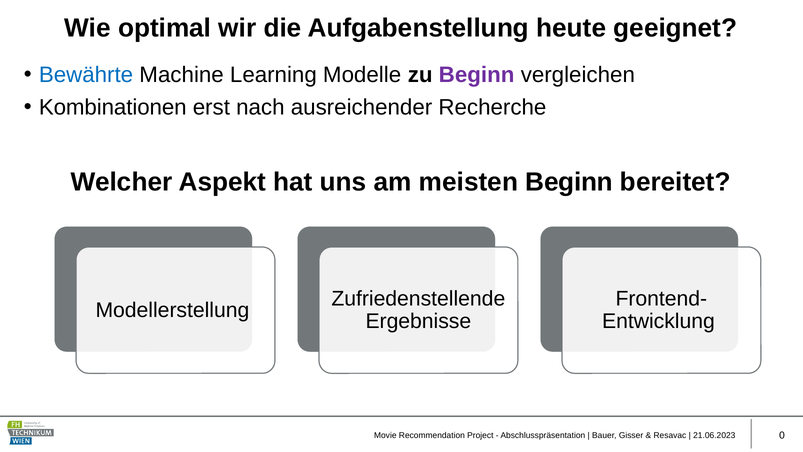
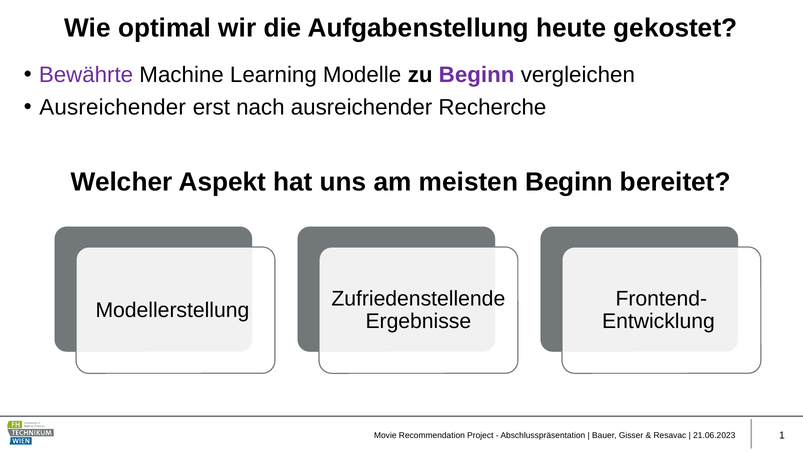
geeignet: geeignet -> gekostet (675, 28)
Bewährte colour: blue -> purple (86, 75)
Kombinationen: Kombinationen -> Ausreichender (113, 107)
0: 0 -> 1 (782, 435)
